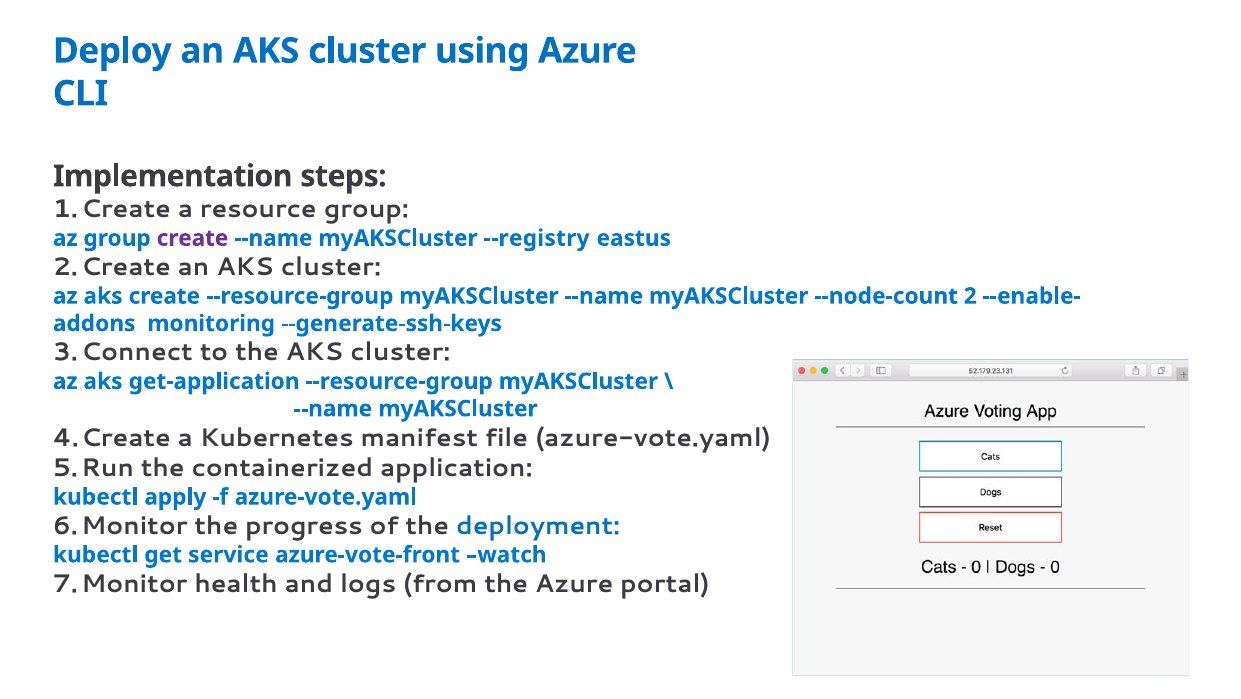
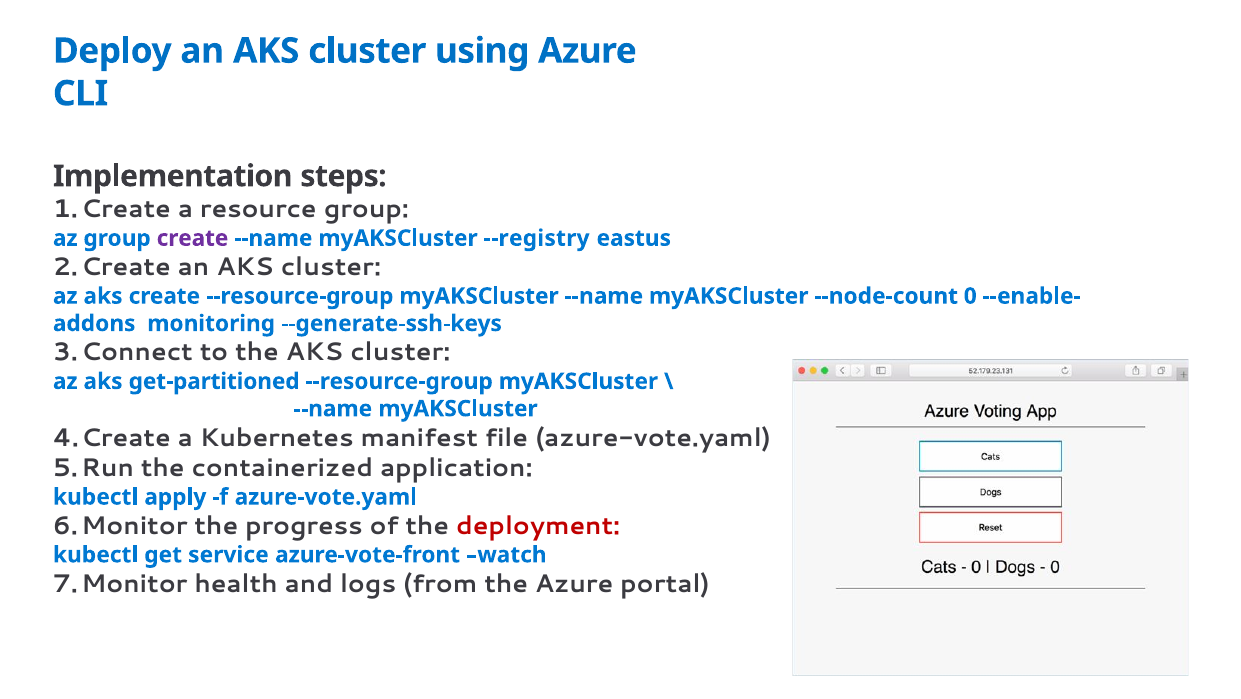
2: 2 -> 0 (970, 296)
get-application: get-application -> get-partitioned (214, 381)
deployment colour: blue -> red (538, 526)
